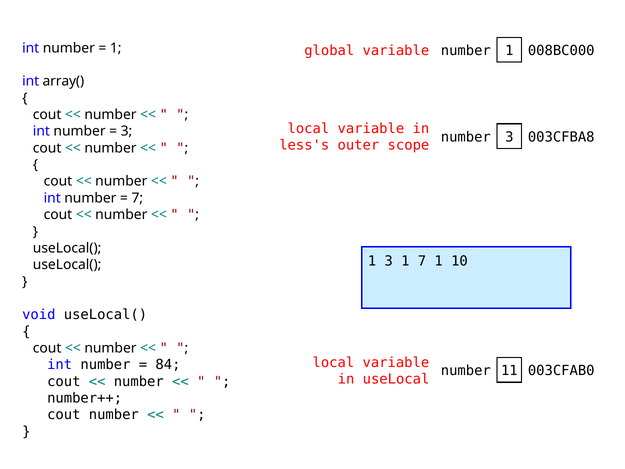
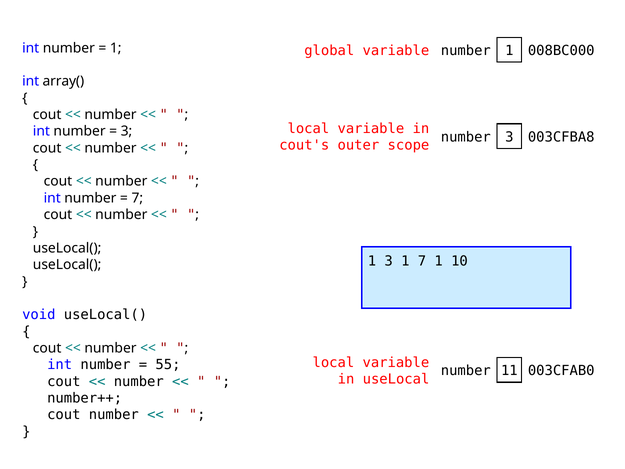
less's: less's -> cout's (304, 145)
84: 84 -> 55 (168, 365)
